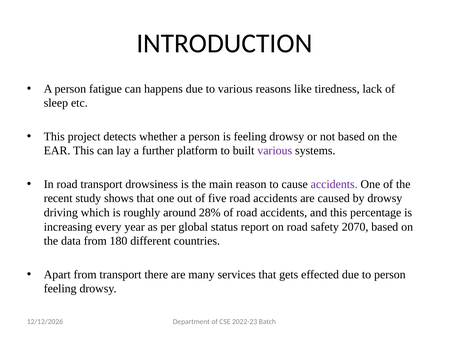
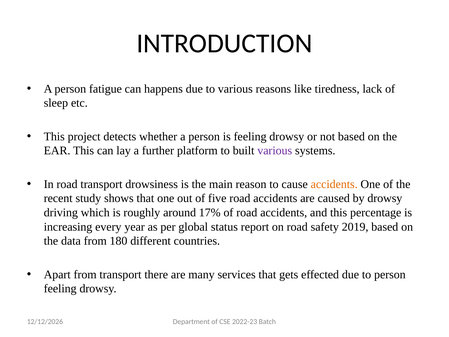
accidents colour: purple -> orange (334, 184)
28%: 28% -> 17% (210, 212)
2070: 2070 -> 2019 (355, 227)
